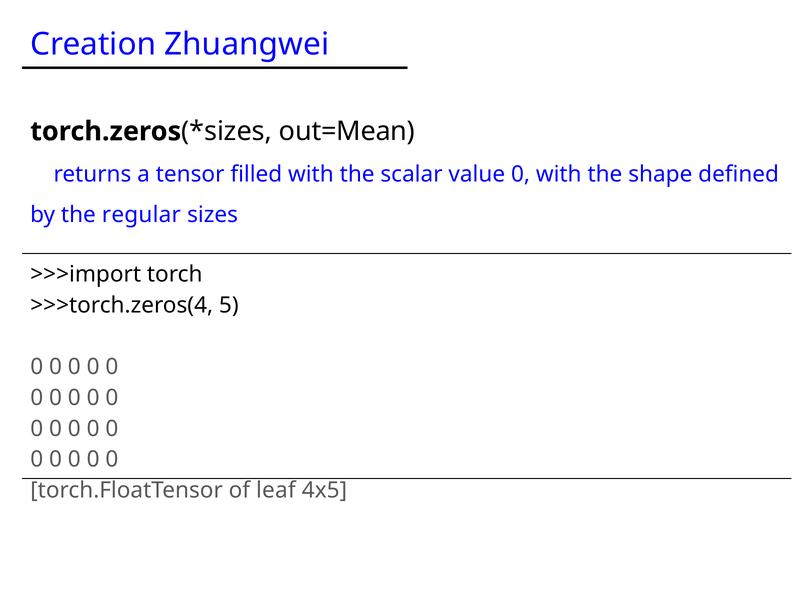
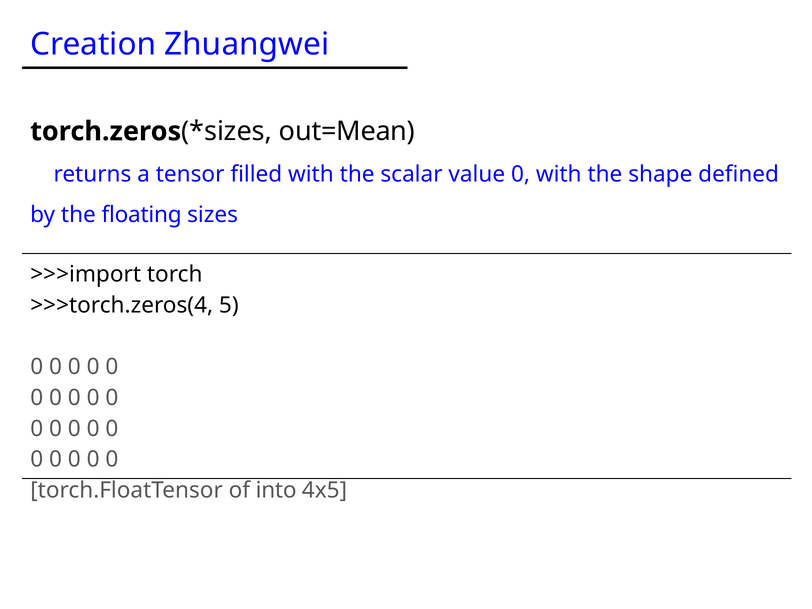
regular: regular -> floating (142, 215)
leaf: leaf -> into (276, 490)
